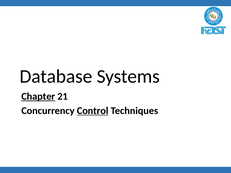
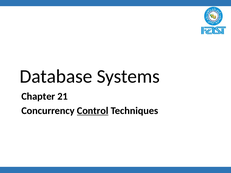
Chapter underline: present -> none (38, 97)
